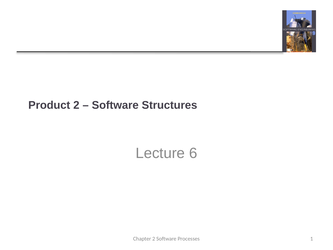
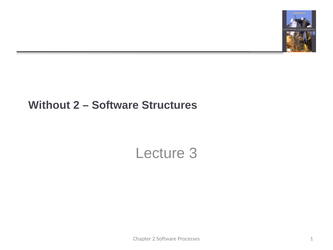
Product: Product -> Without (49, 105)
6: 6 -> 3 (193, 153)
